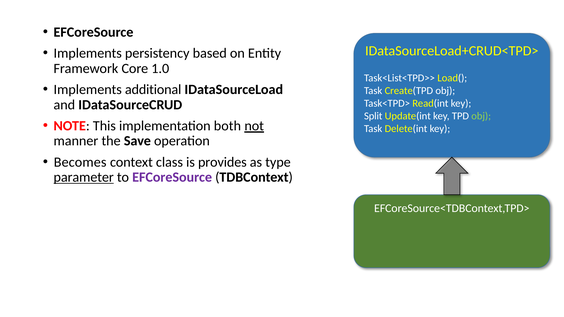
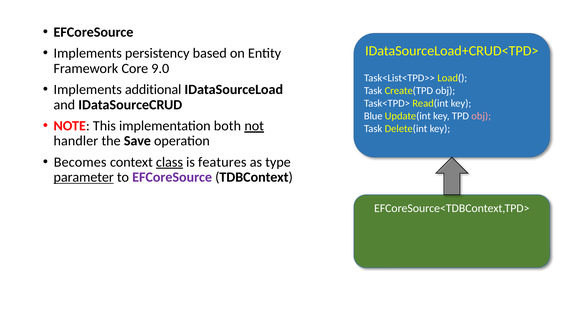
1.0: 1.0 -> 9.0 (160, 68)
Split: Split -> Blue (373, 116)
obj colour: light green -> pink (481, 116)
manner: manner -> handler (76, 141)
class underline: none -> present (169, 162)
provides: provides -> features (222, 162)
